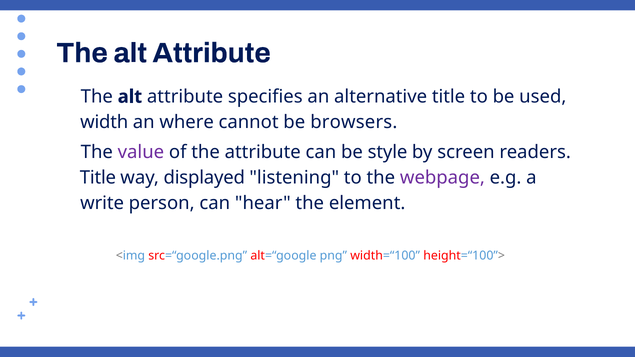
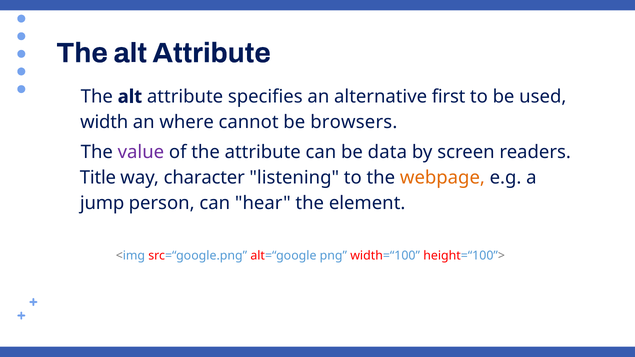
alternative title: title -> first (449, 97)
style: style -> data (387, 152)
displayed: displayed -> character (204, 178)
webpage colour: purple -> orange (442, 178)
write: write -> jump (102, 203)
